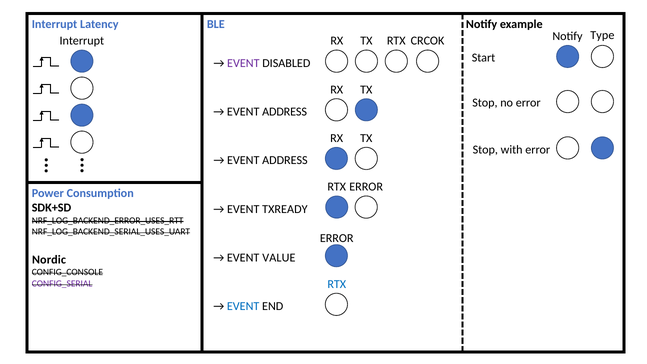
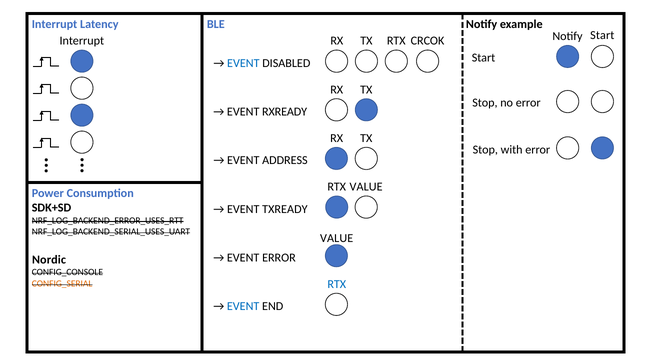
Notify Type: Type -> Start (602, 35)
EVENT colour: purple -> blue (243, 63)
ADDRESS: ADDRESS -> RXREADY (285, 112)
RTX ERROR: ERROR -> VALUE (366, 187)
ERROR: ERROR -> VALUE (337, 238)
EVENT VALUE: VALUE -> ERROR (279, 258)
CONFIG_SERIAL colour: purple -> orange (62, 284)
